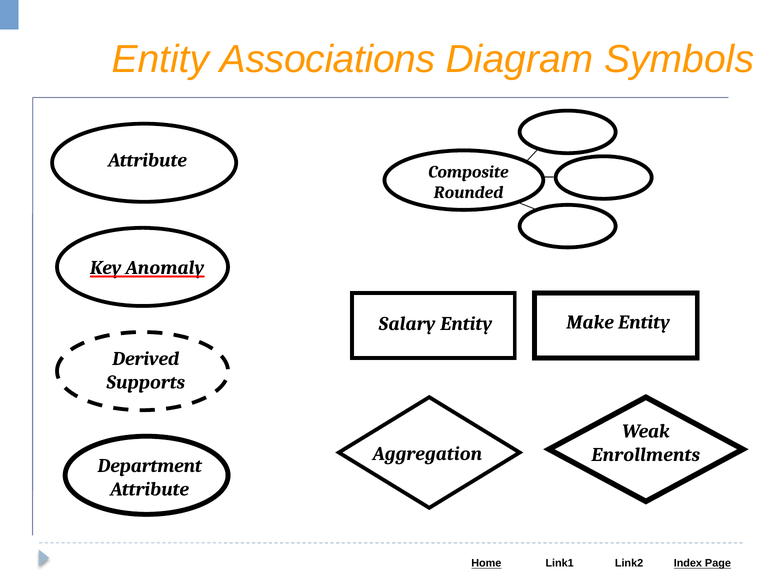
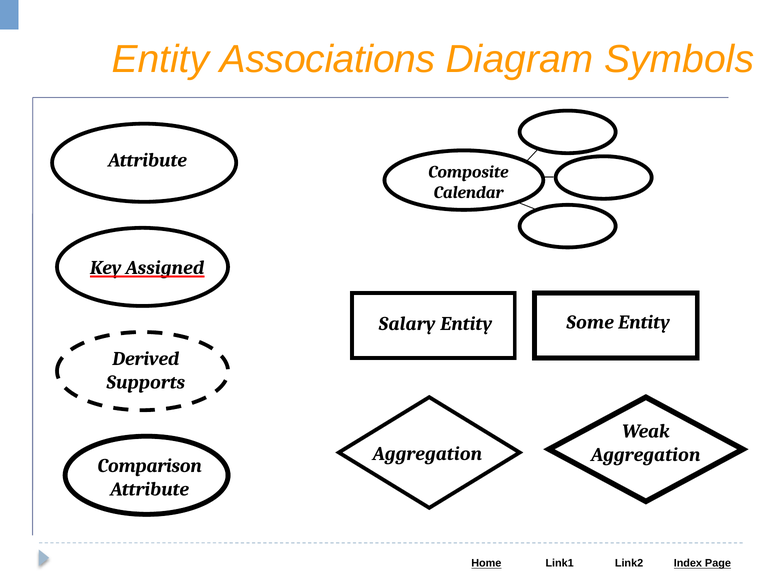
Rounded: Rounded -> Calendar (469, 193)
Anomaly: Anomaly -> Assigned (165, 268)
Make: Make -> Some (590, 323)
Enrollments: Enrollments -> Aggregation (646, 455)
Department: Department -> Comparison (150, 466)
